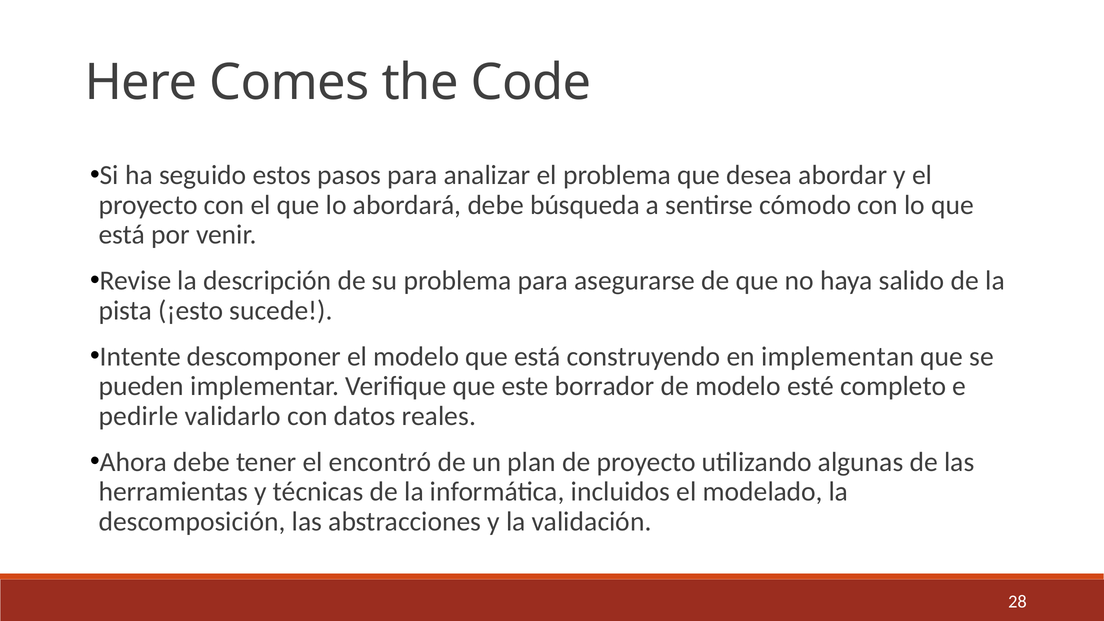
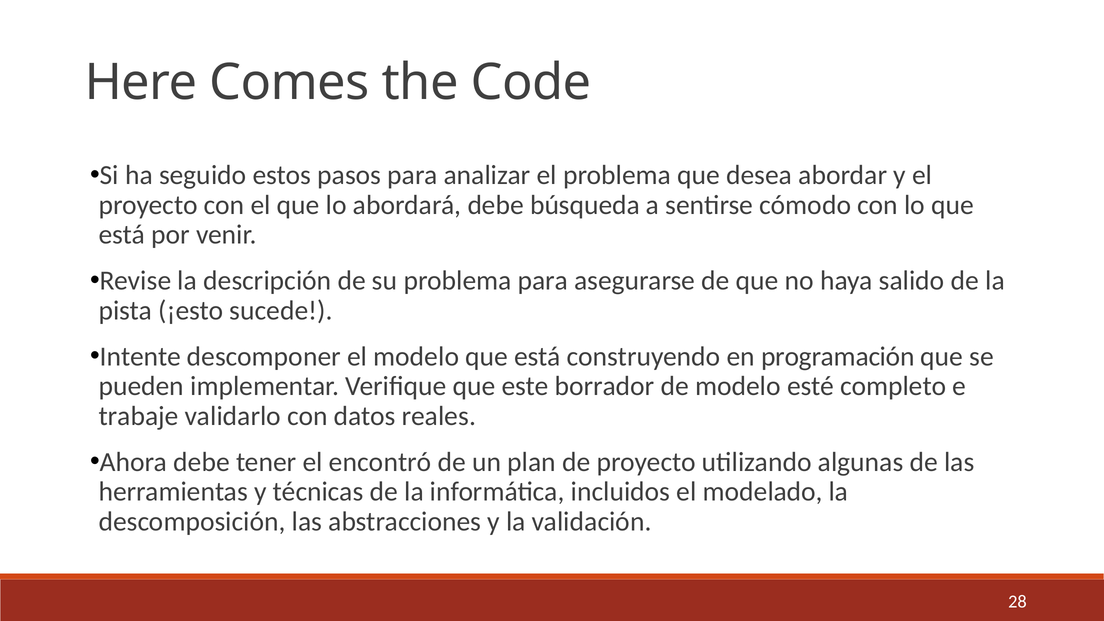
implementan: implementan -> programación (838, 356)
pedirle: pedirle -> trabaje (139, 416)
